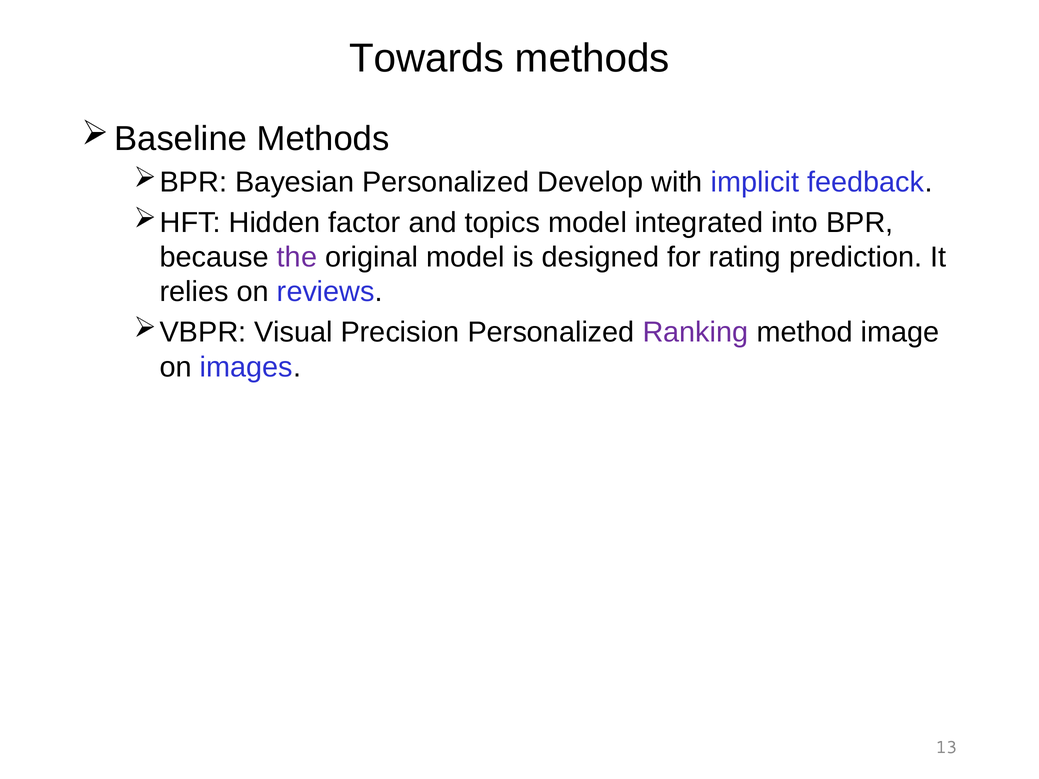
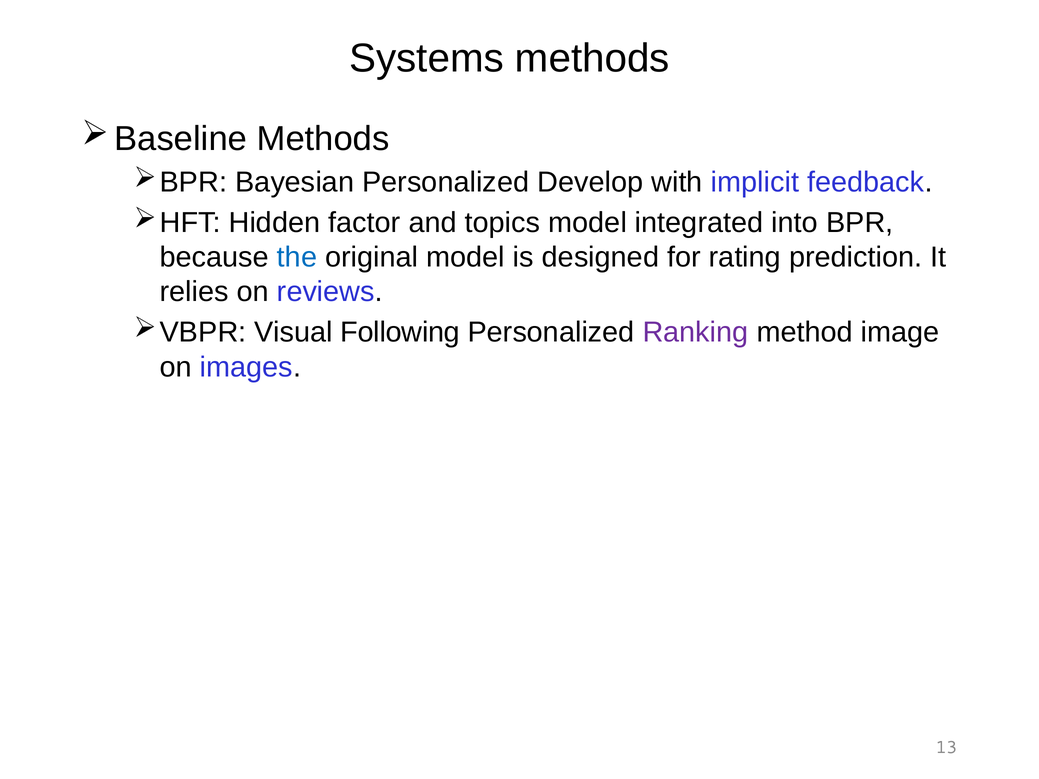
Towards: Towards -> Systems (427, 58)
the colour: purple -> blue (297, 257)
Precision: Precision -> Following (400, 332)
